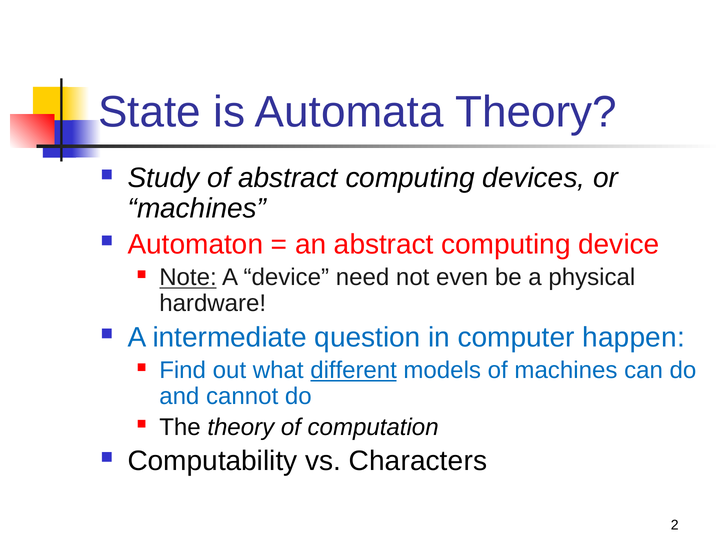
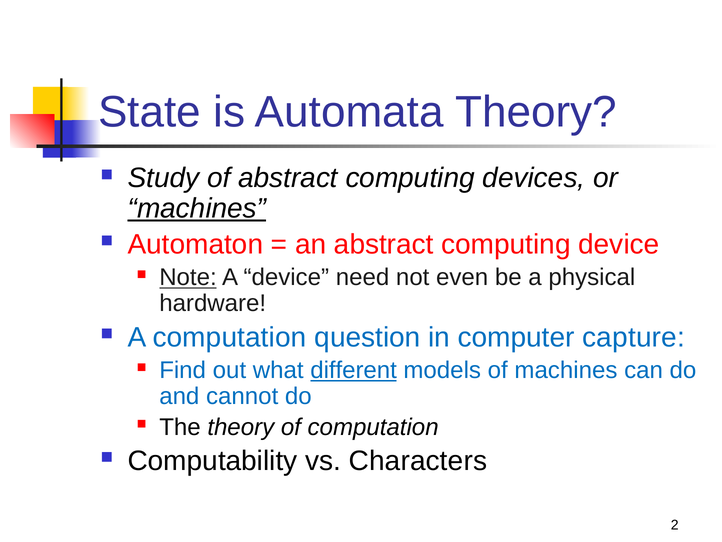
machines underline: none -> present (197, 208)
A intermediate: intermediate -> computation (230, 337)
happen: happen -> capture (634, 337)
